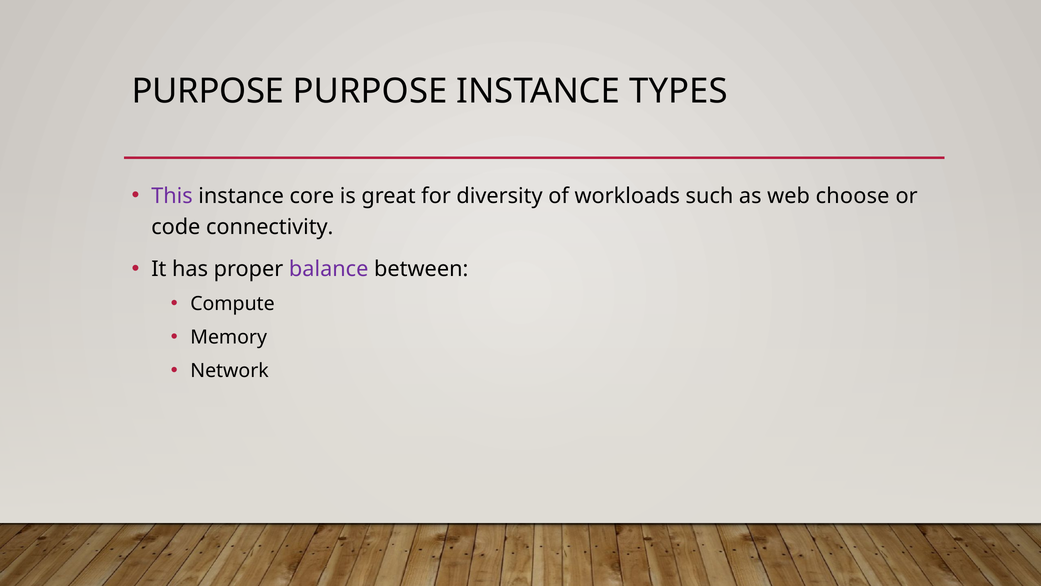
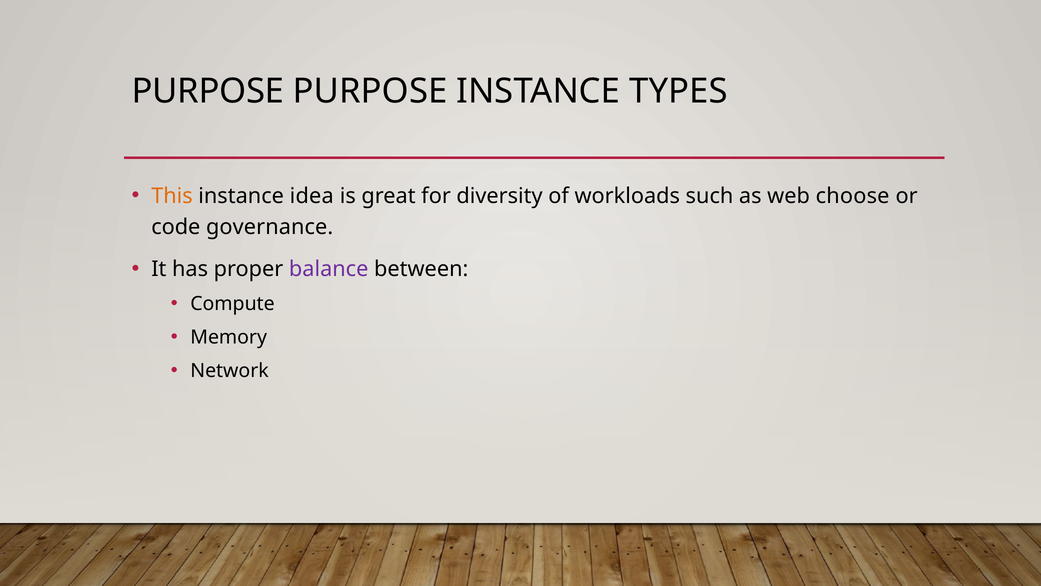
This colour: purple -> orange (172, 196)
core: core -> idea (312, 196)
connectivity: connectivity -> governance (270, 227)
